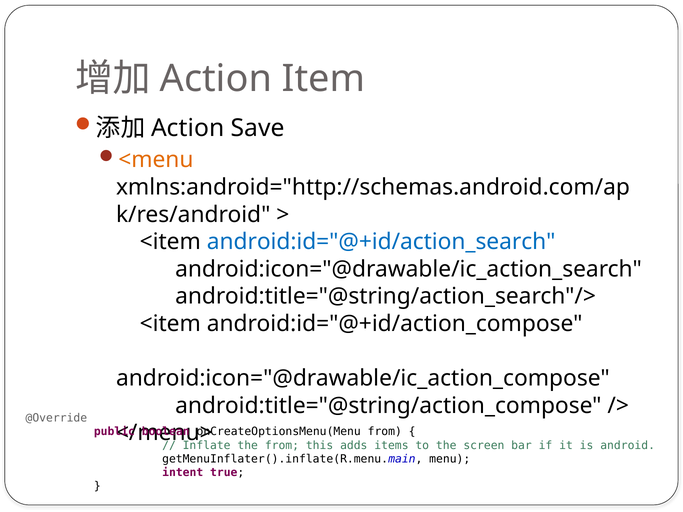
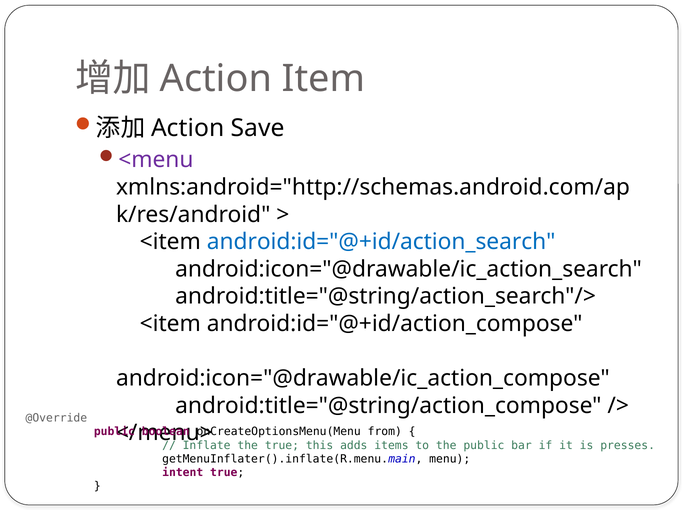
<menu colour: orange -> purple (156, 160)
the from: from -> true (282, 445)
the screen: screen -> public (484, 445)
android: android -> presses (628, 445)
